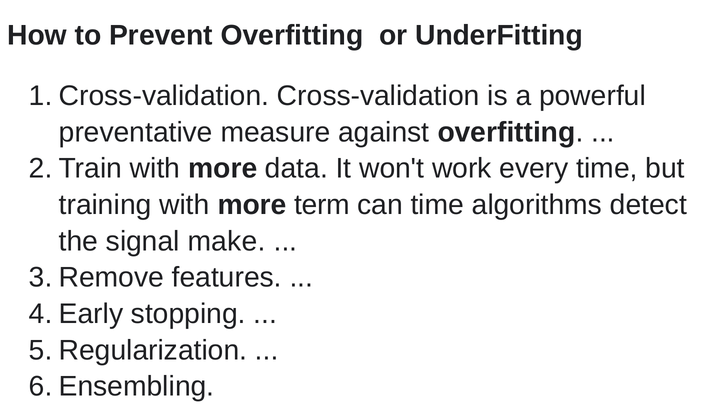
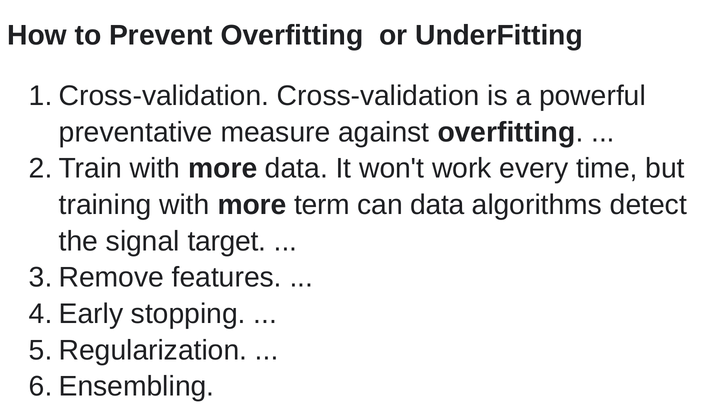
can time: time -> data (437, 205)
make: make -> target (227, 241)
